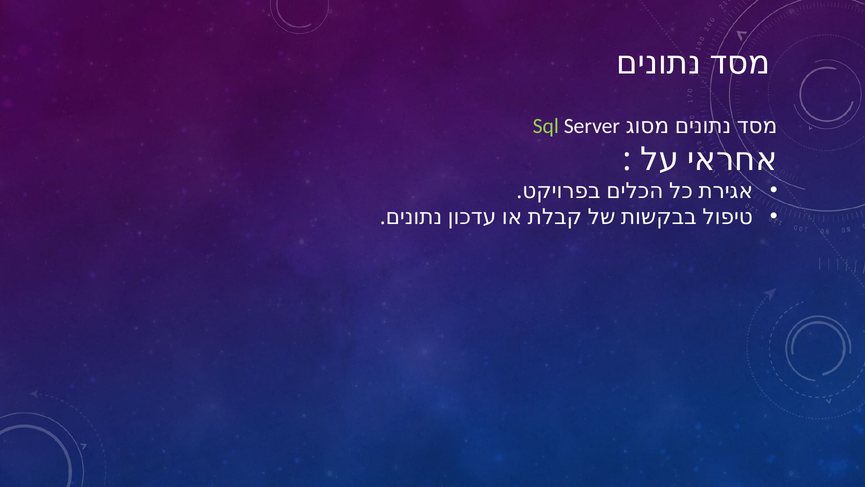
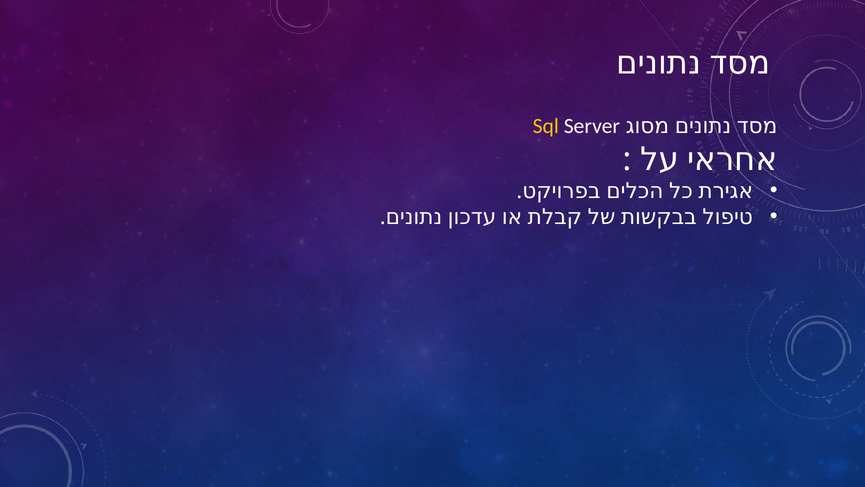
Sql colour: light green -> yellow (546, 126)
